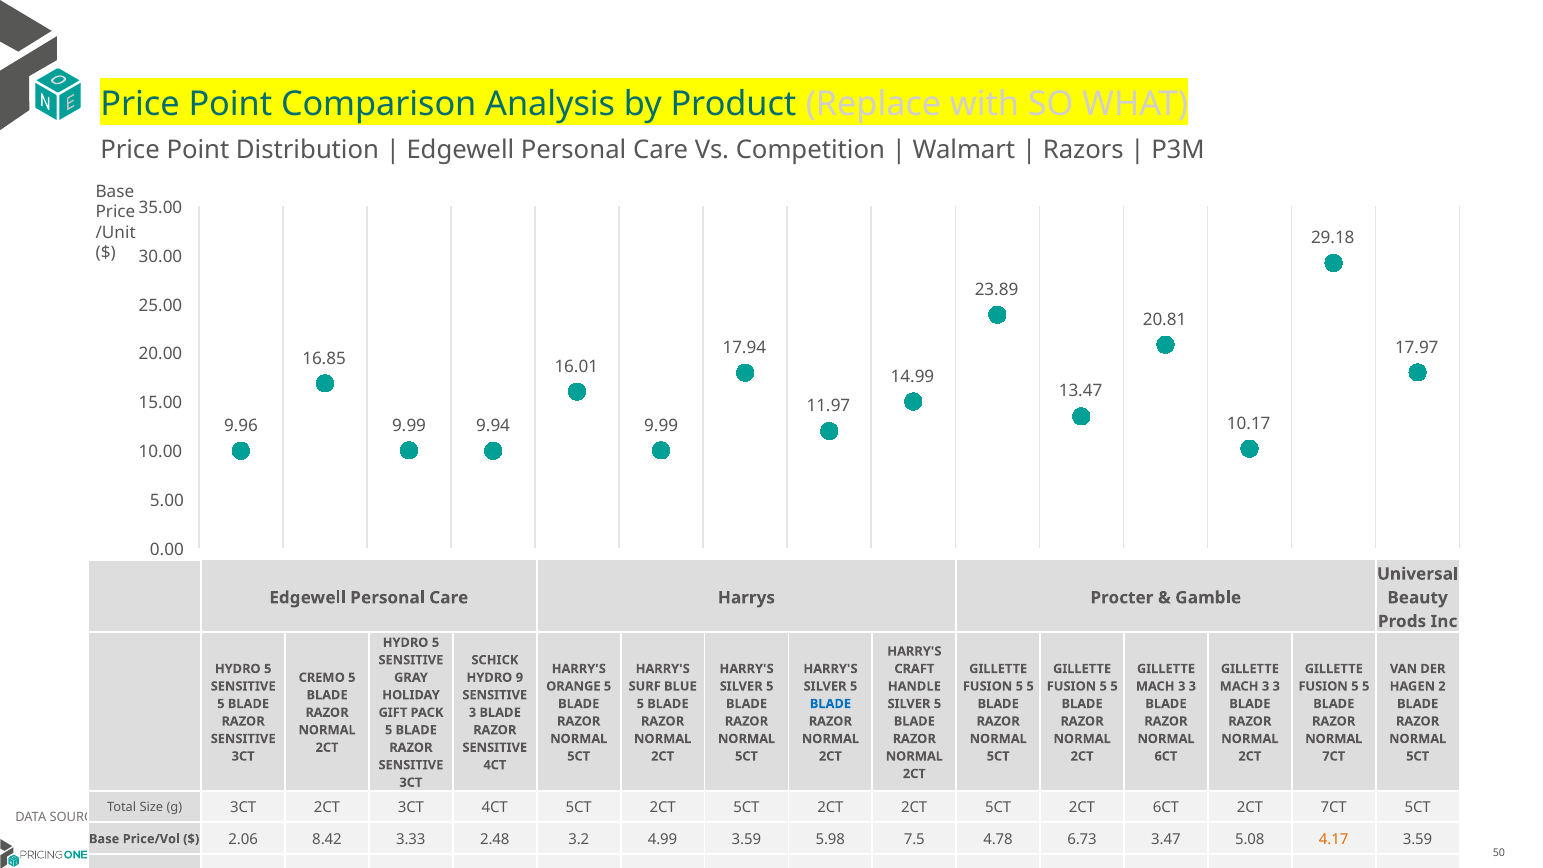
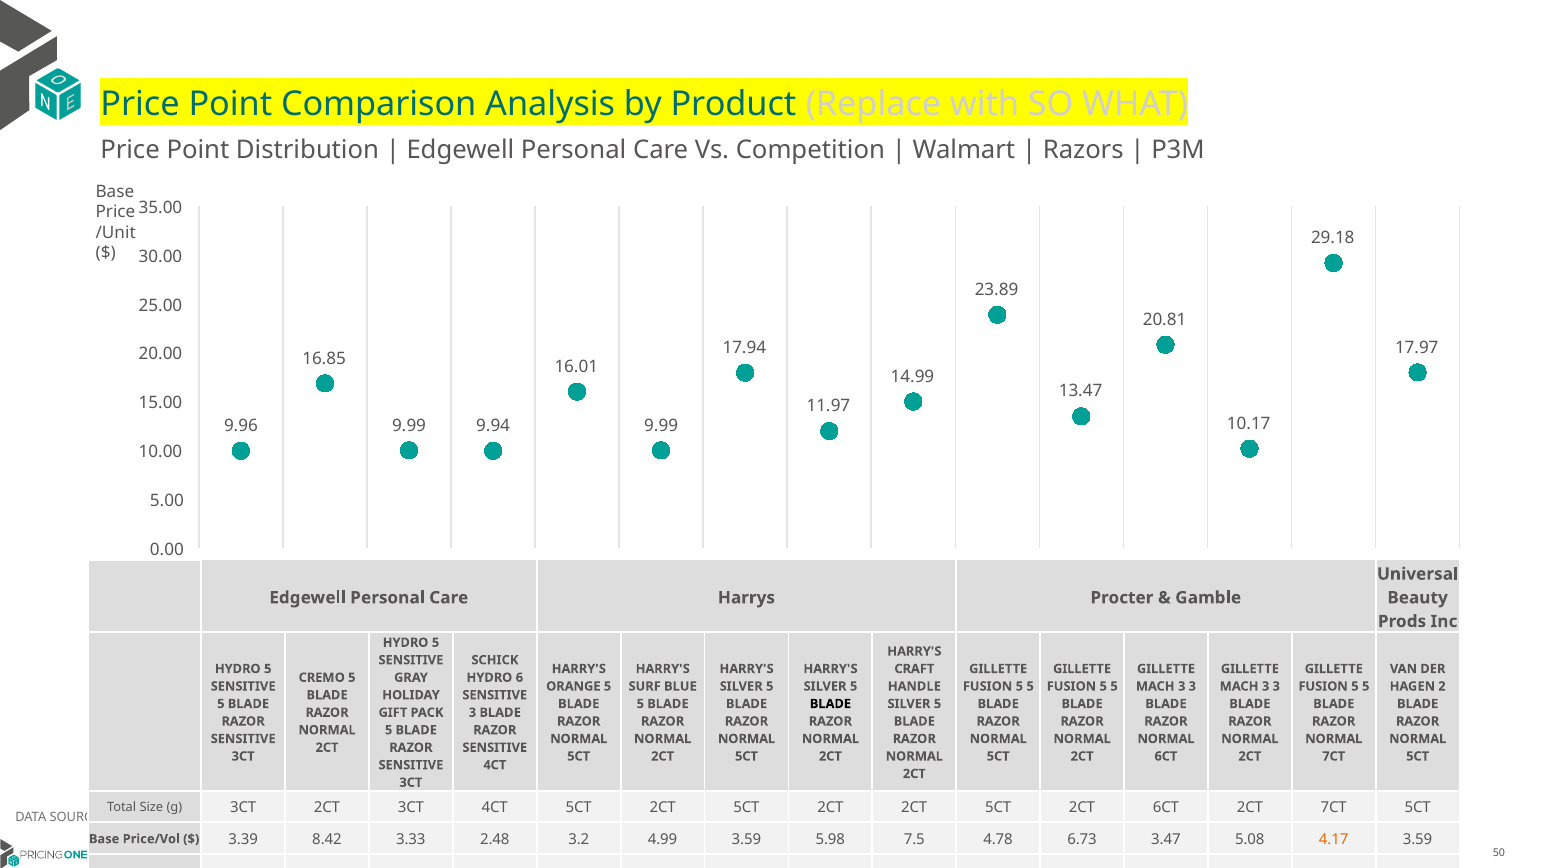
9: 9 -> 6 (519, 678)
BLADE colour: blue -> black (830, 704)
2.06: 2.06 -> 3.39 (243, 839)
